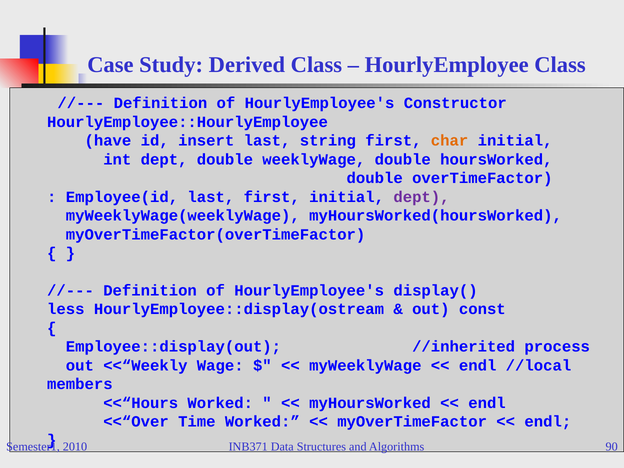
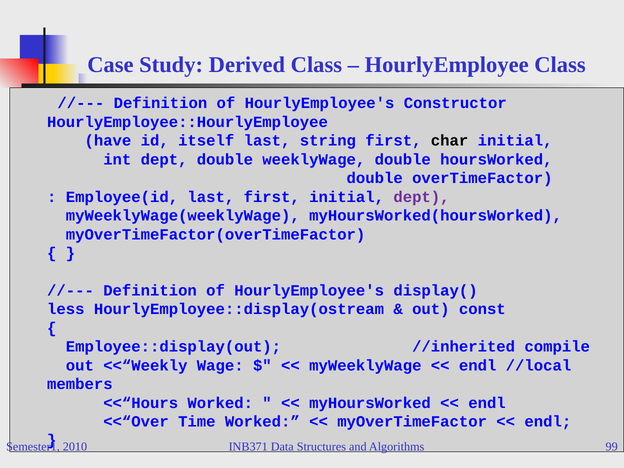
insert: insert -> itself (206, 141)
char colour: orange -> black (450, 141)
process: process -> compile (557, 347)
90: 90 -> 99 (612, 447)
